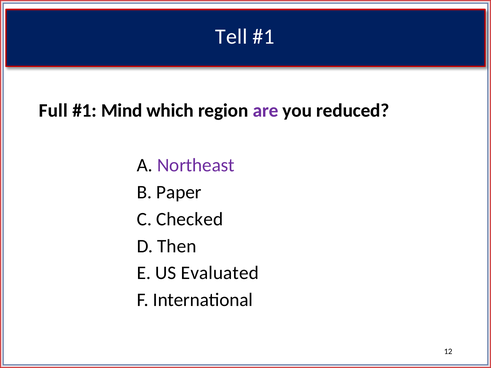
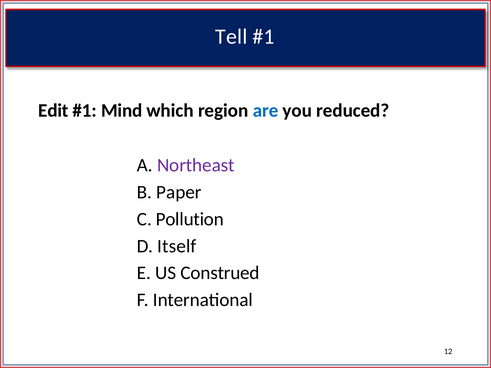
Full: Full -> Edit (53, 111)
are colour: purple -> blue (266, 111)
Checked: Checked -> Pollution (190, 219)
Then: Then -> Itself (177, 246)
Evaluated: Evaluated -> Construed (220, 273)
